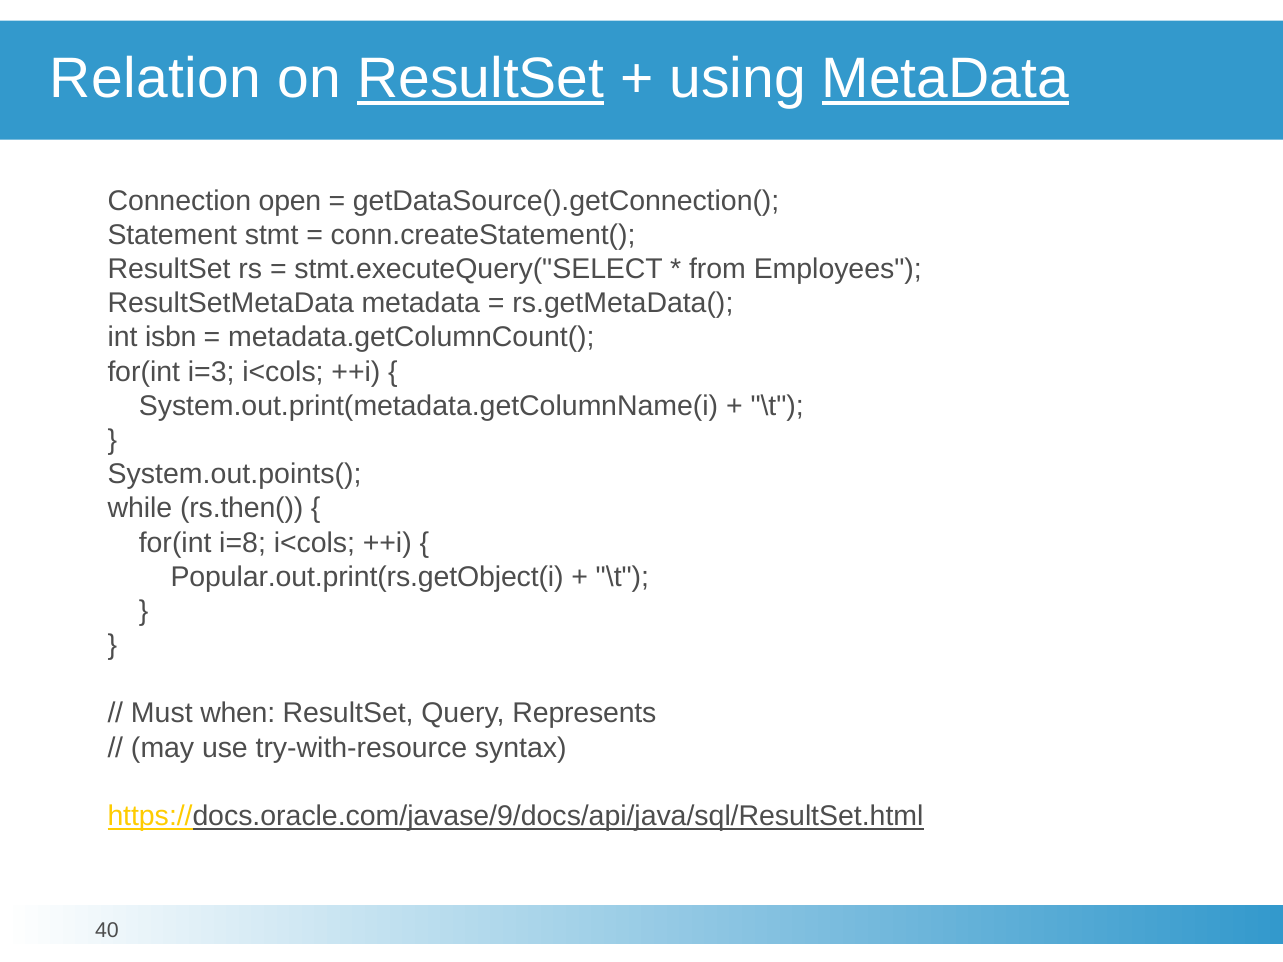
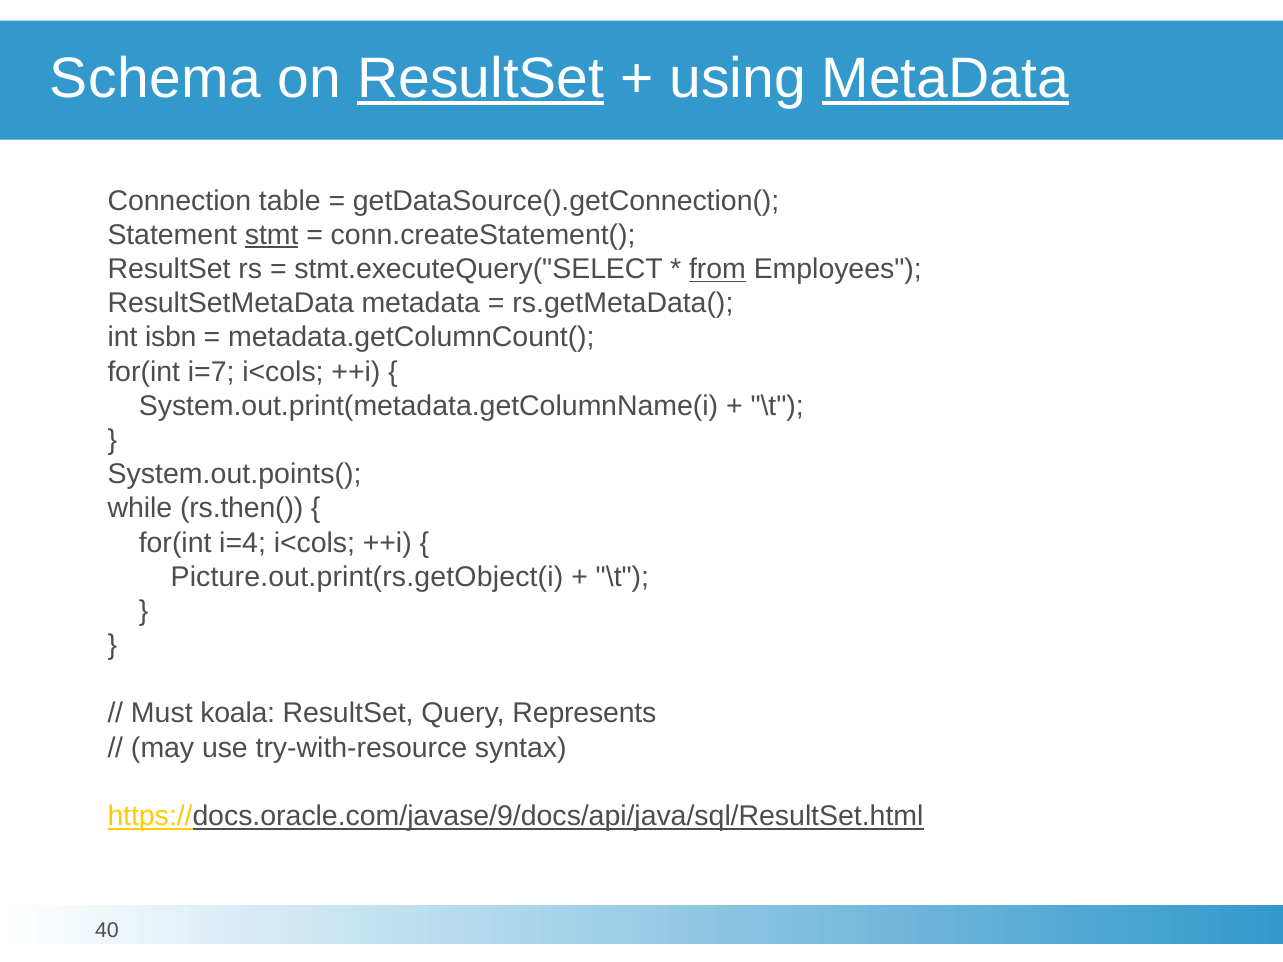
Relation: Relation -> Schema (156, 79)
open: open -> table (290, 201)
stmt underline: none -> present (272, 235)
from underline: none -> present (718, 269)
i=3: i=3 -> i=7 (211, 372)
i=8: i=8 -> i=4 (243, 543)
Popular.out.print(rs.getObject(i: Popular.out.print(rs.getObject(i -> Picture.out.print(rs.getObject(i (367, 577)
when: when -> koala (238, 714)
